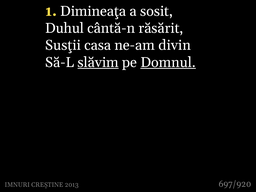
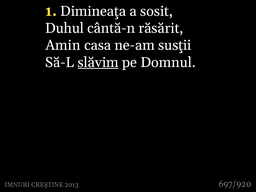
Susţii: Susţii -> Amin (63, 45)
divin: divin -> susţii (175, 45)
Domnul underline: present -> none (168, 62)
